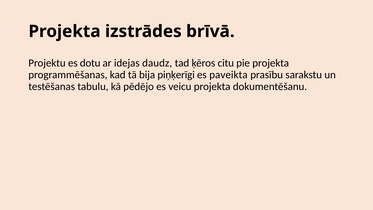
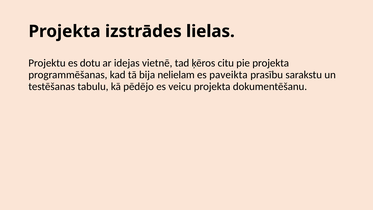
brīvā: brīvā -> lielas (210, 31)
daudz: daudz -> vietnē (157, 63)
piņķerīgi: piņķerīgi -> nelielam (176, 75)
